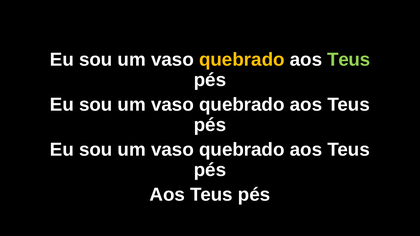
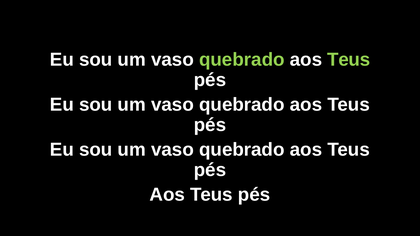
quebrado colour: yellow -> light green (242, 60)
